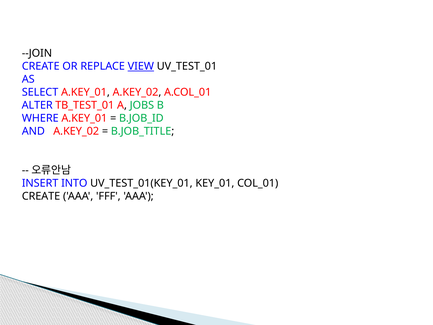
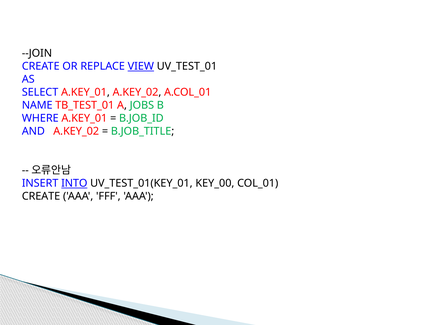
ALTER: ALTER -> NAME (37, 105)
INTO underline: none -> present (74, 183)
KEY_01: KEY_01 -> KEY_00 (215, 183)
